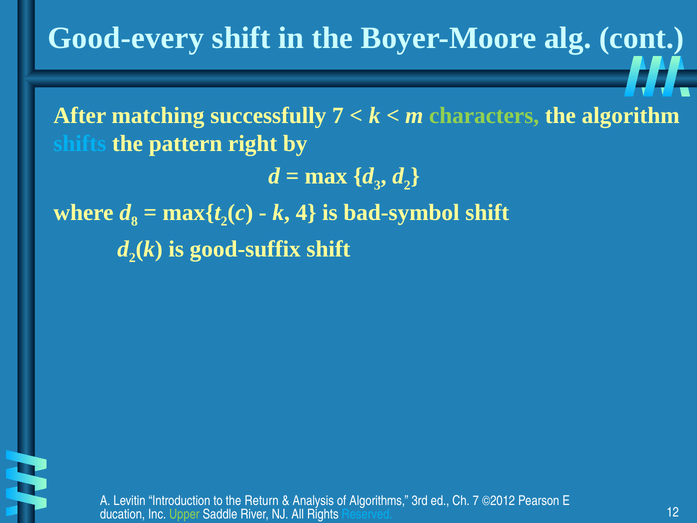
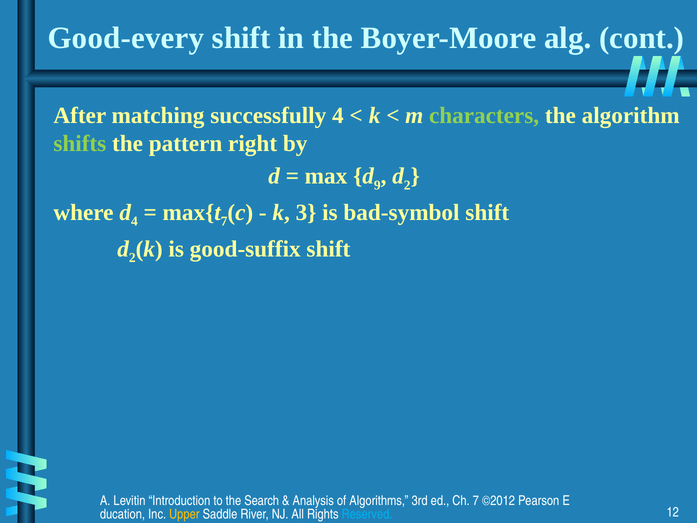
successfully 7: 7 -> 4 (338, 116)
shifts colour: light blue -> light green (80, 144)
3: 3 -> 9 (377, 185)
d 8: 8 -> 4 (134, 221)
2: 2 -> 7 (224, 221)
4: 4 -> 3 (306, 212)
Return: Return -> Search (262, 500)
Upper colour: light green -> yellow (184, 514)
